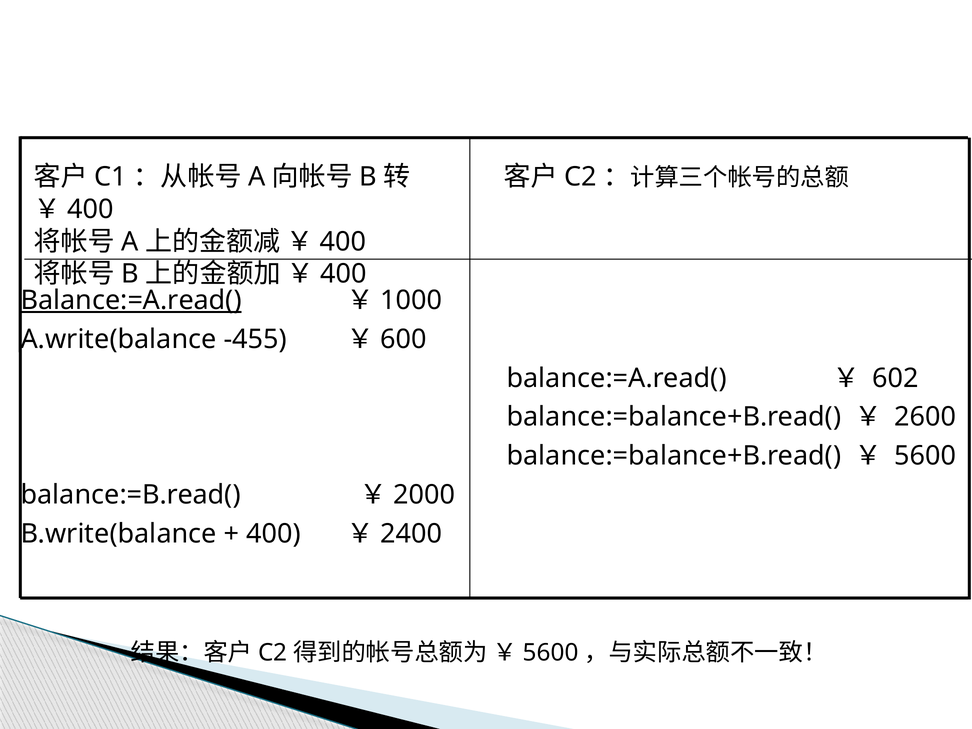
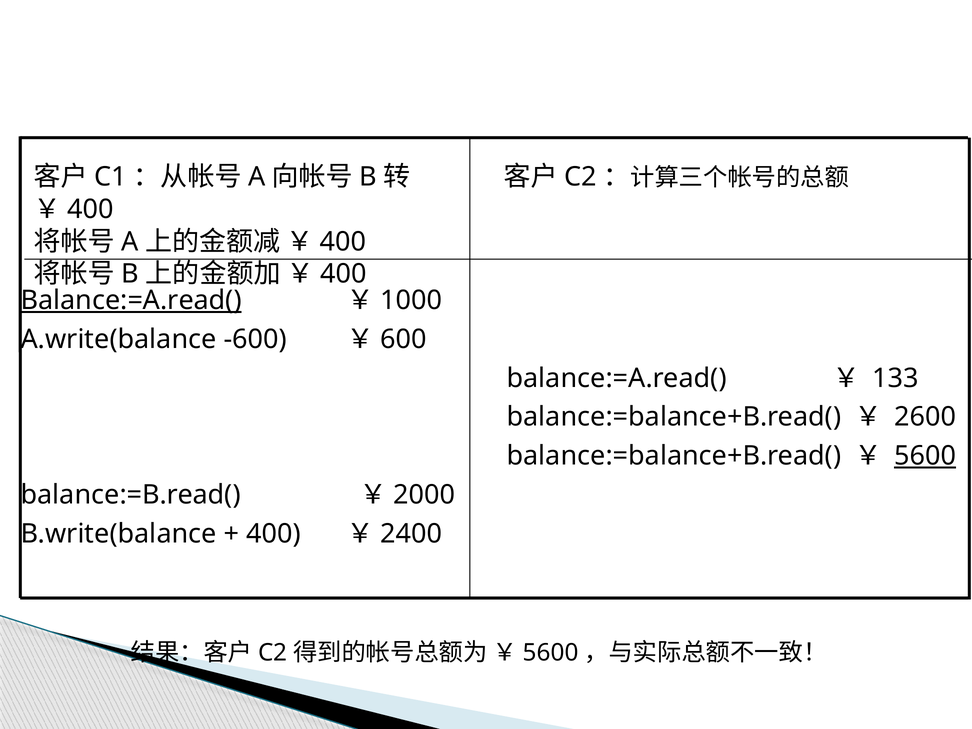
-455: -455 -> -600 (255, 339)
602: 602 -> 133 (896, 378)
5600 underline: none -> present (925, 456)
